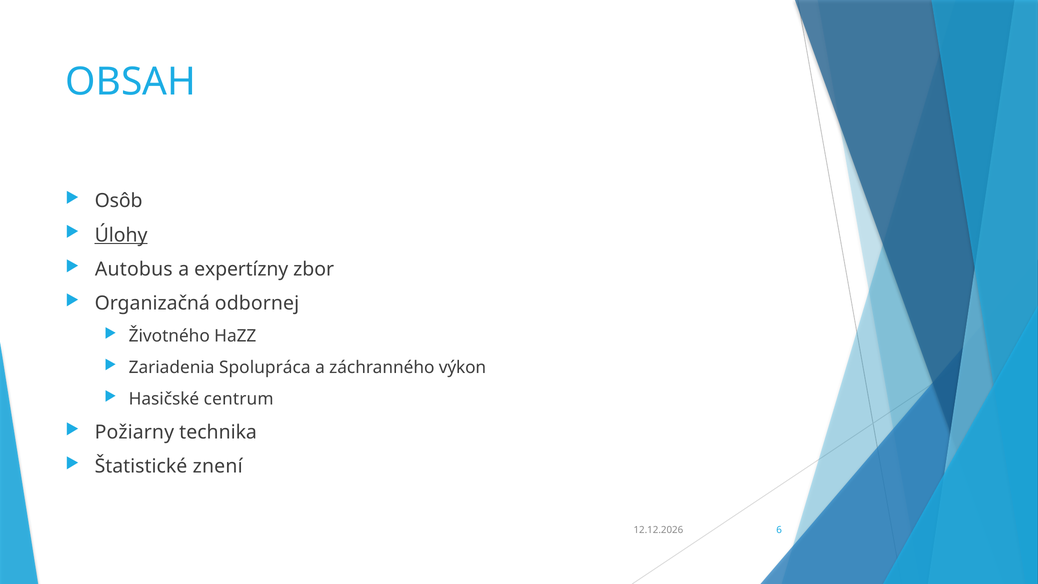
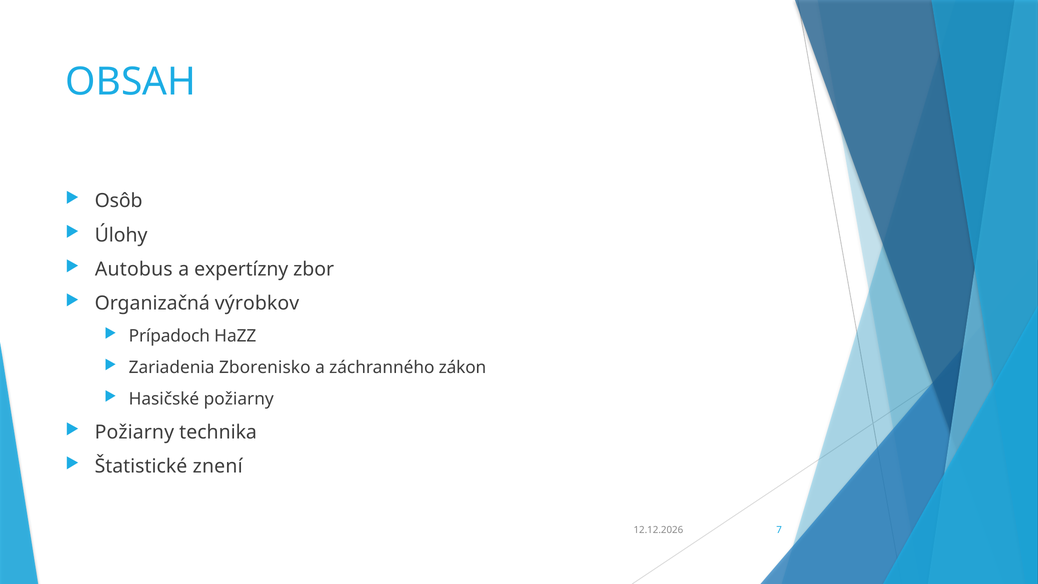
Úlohy underline: present -> none (121, 235)
odbornej: odbornej -> výrobkov (257, 303)
Životného: Životného -> Prípadoch (169, 336)
Spolupráca: Spolupráca -> Zborenisko (265, 368)
výkon: výkon -> zákon (462, 368)
Hasičské centrum: centrum -> požiarny (239, 399)
6: 6 -> 7 (779, 530)
